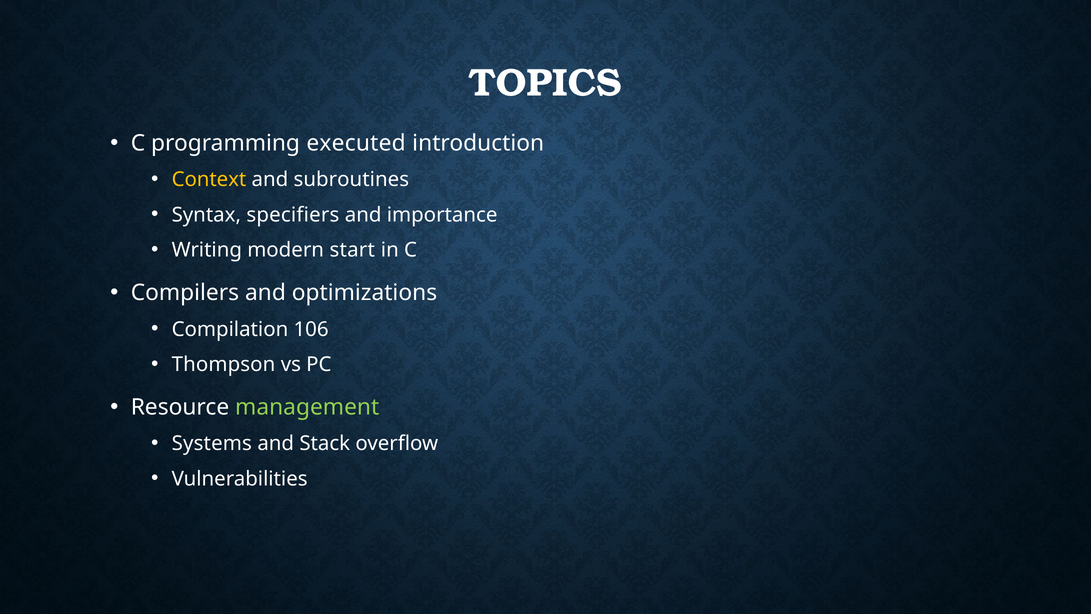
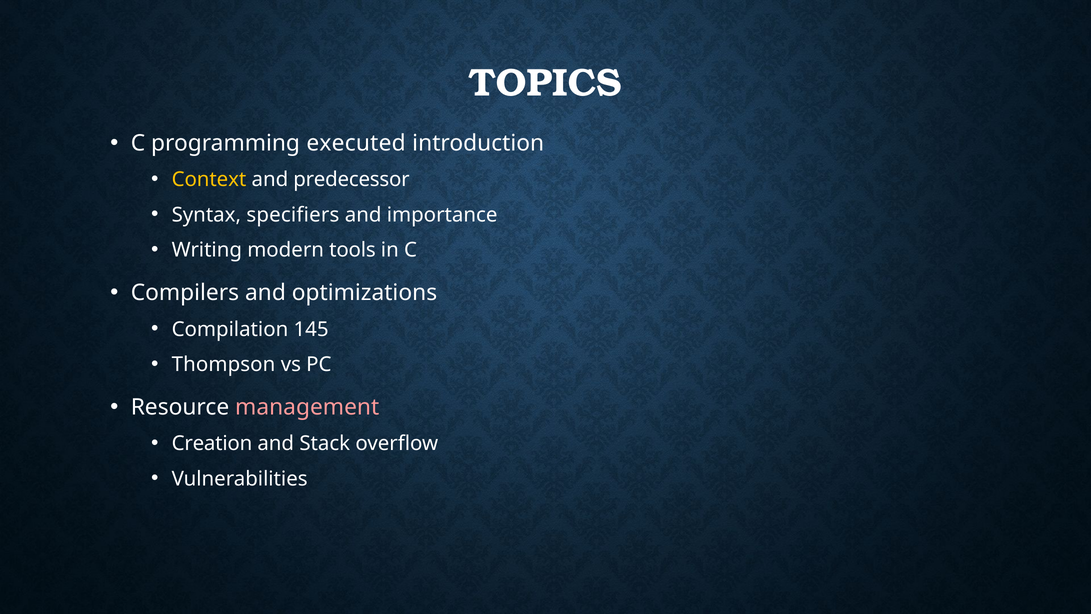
subroutines: subroutines -> predecessor (351, 180)
start: start -> tools (352, 250)
106: 106 -> 145 (311, 329)
management colour: light green -> pink (307, 407)
Systems: Systems -> Creation (212, 443)
